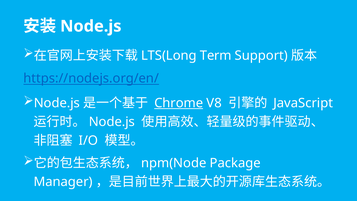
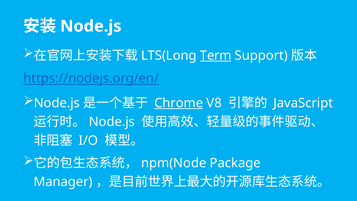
Term underline: none -> present (216, 55)
